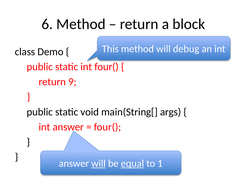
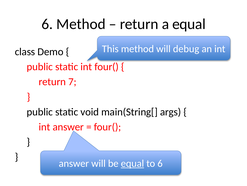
a block: block -> equal (189, 24)
9: 9 -> 7 (72, 82)
will underline: present -> none (98, 163)
to 1: 1 -> 6 (160, 163)
